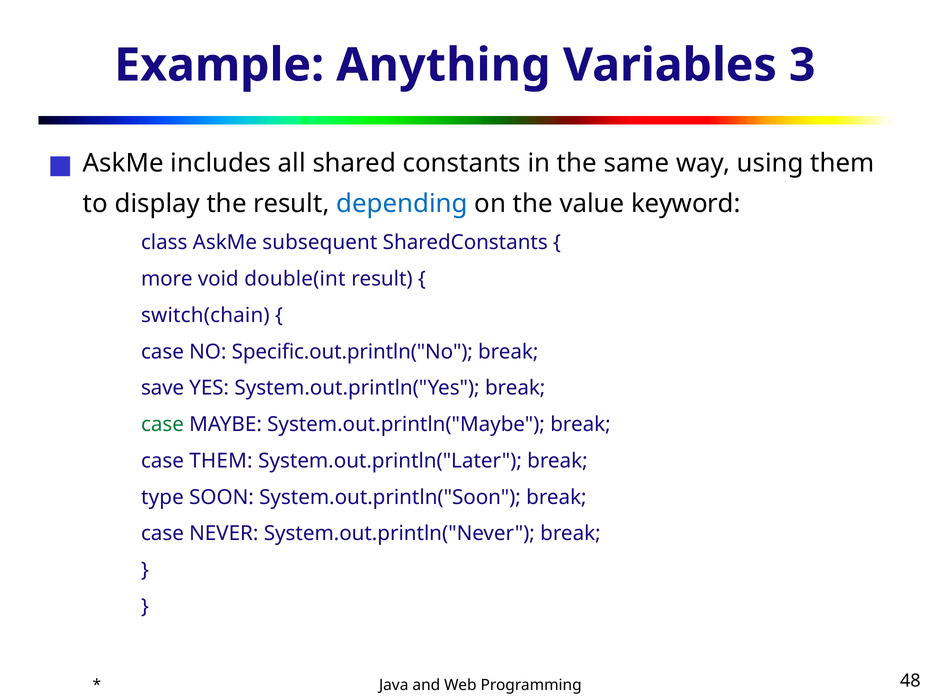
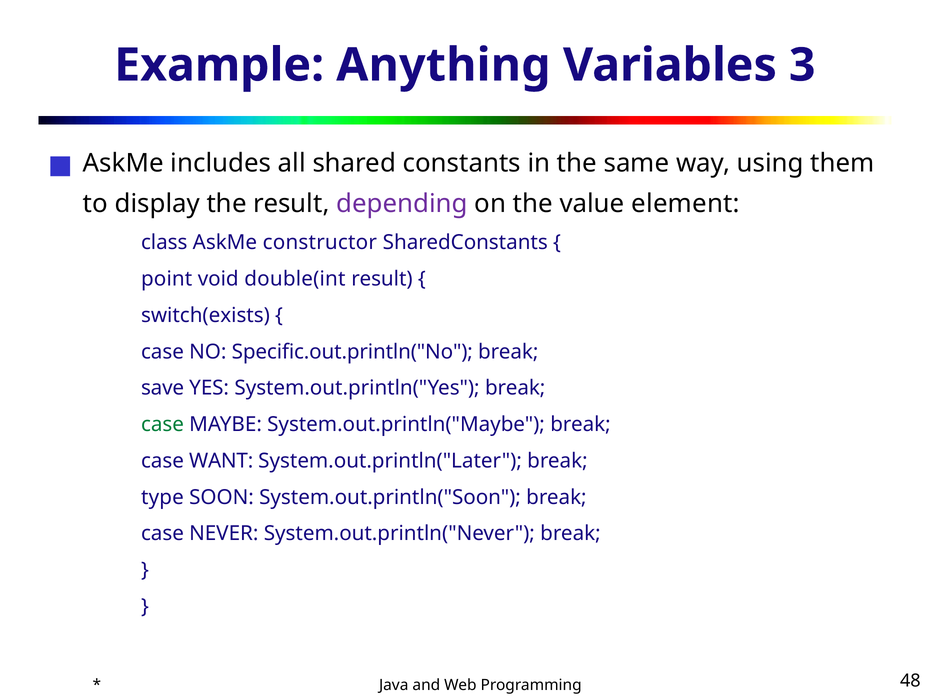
depending colour: blue -> purple (402, 203)
keyword: keyword -> element (686, 203)
subsequent: subsequent -> constructor (320, 242)
more: more -> point (167, 279)
switch(chain: switch(chain -> switch(exists (205, 315)
case THEM: THEM -> WANT (221, 461)
